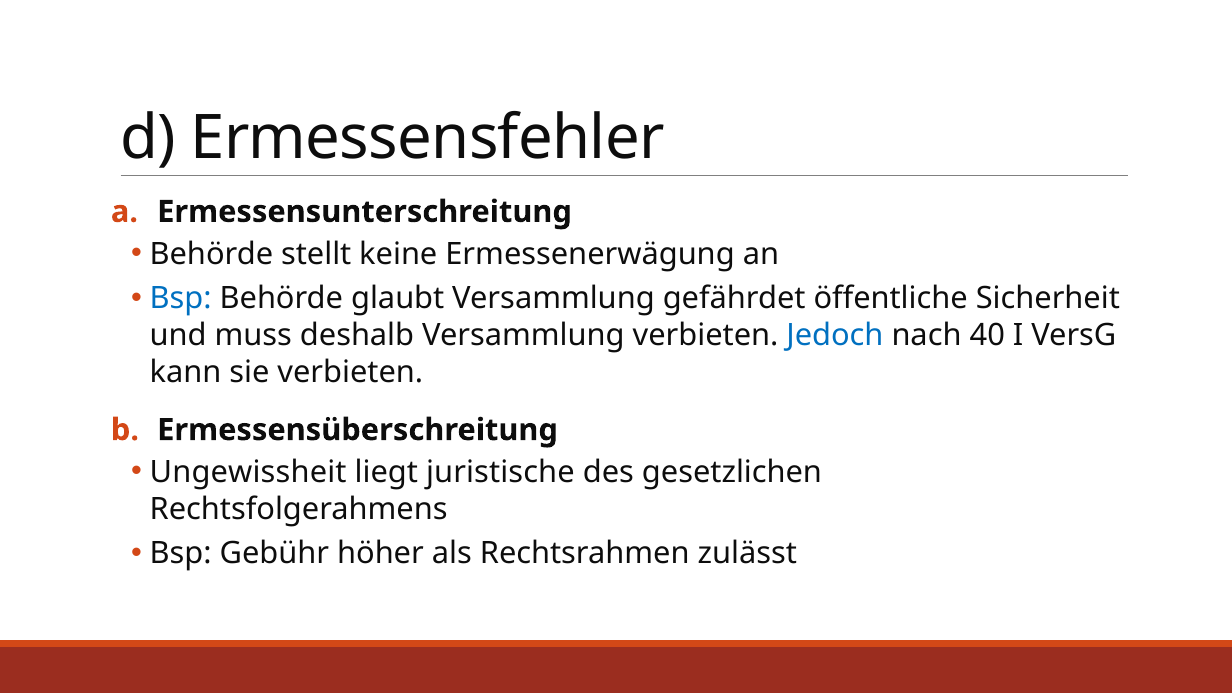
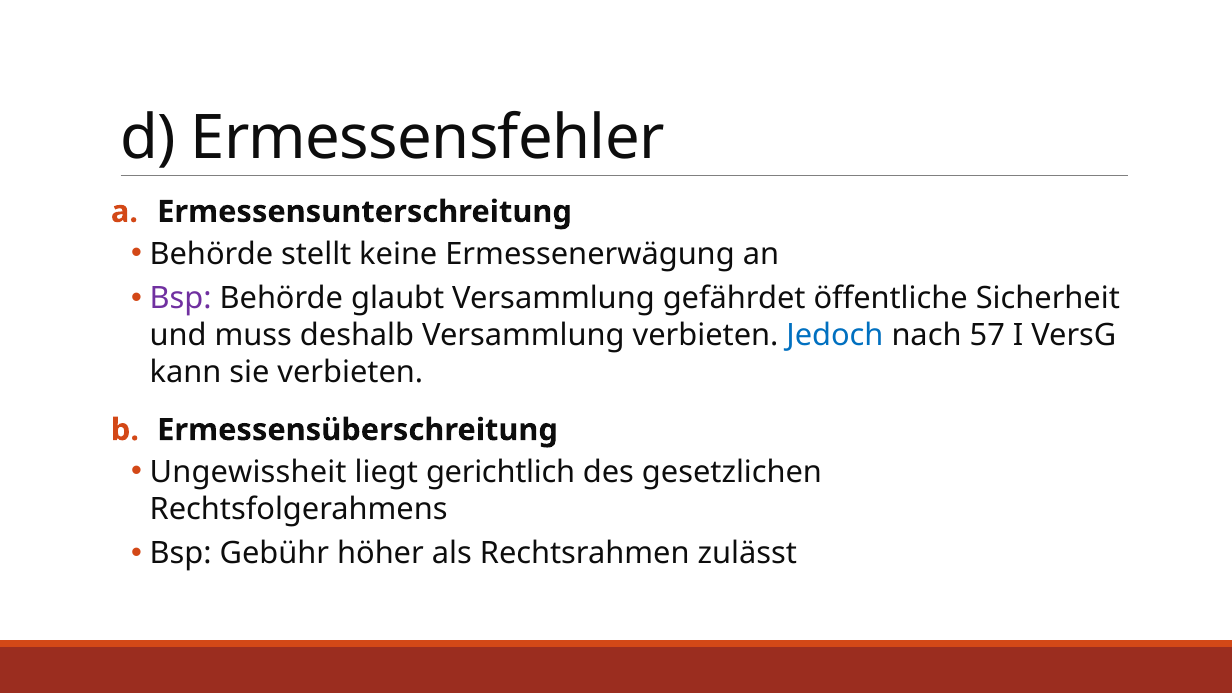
Bsp colour: blue -> purple (181, 299)
40: 40 -> 57 (987, 336)
juristische: juristische -> gerichtlich (501, 472)
